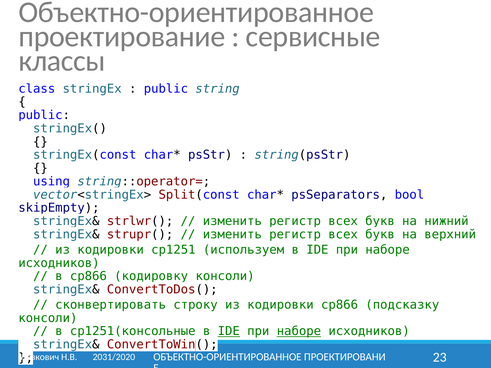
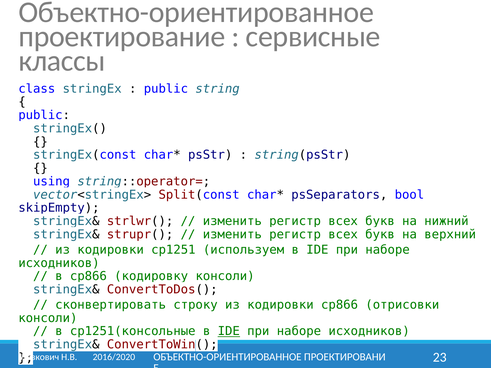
подсказку: подсказку -> отрисовки (402, 305)
наборе underline: present -> none (299, 331)
2031/2020: 2031/2020 -> 2016/2020 (114, 357)
